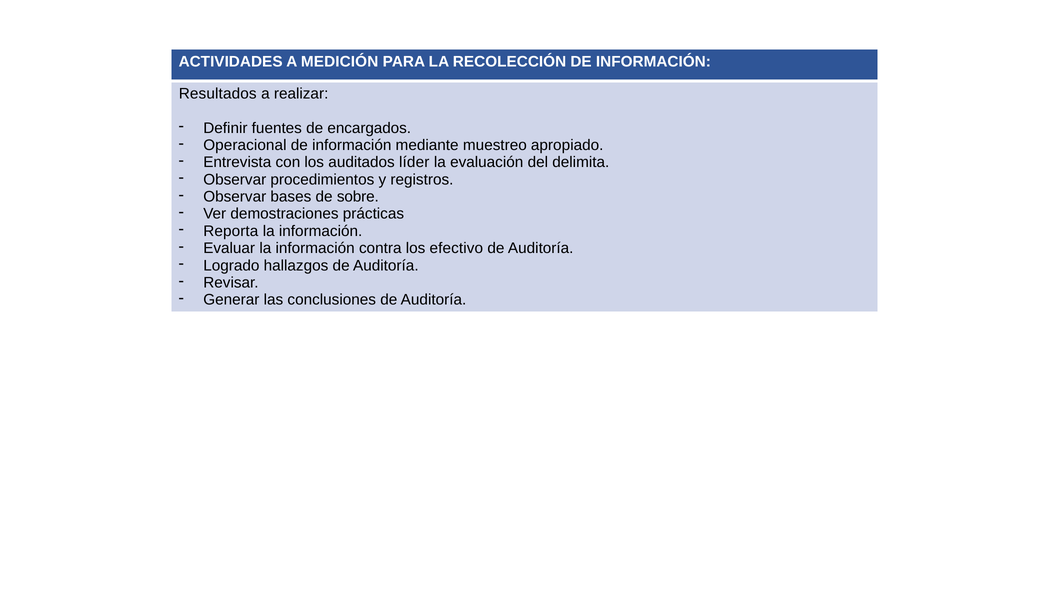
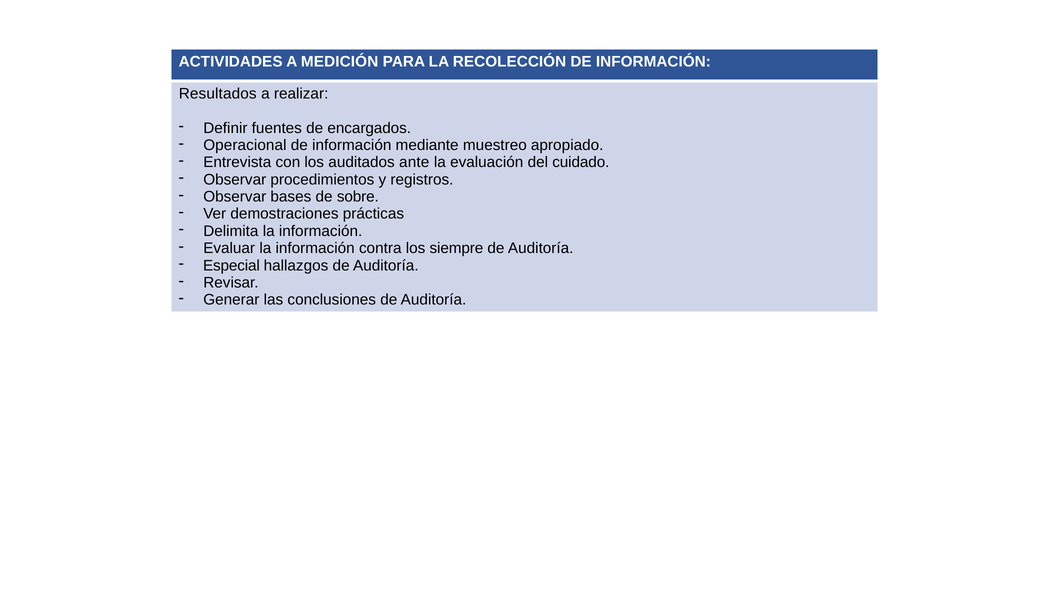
líder: líder -> ante (414, 162)
delimita: delimita -> cuidado (581, 162)
Reporta: Reporta -> Delimita (231, 231)
efectivo: efectivo -> siempre (456, 248)
Logrado: Logrado -> Especial (231, 266)
